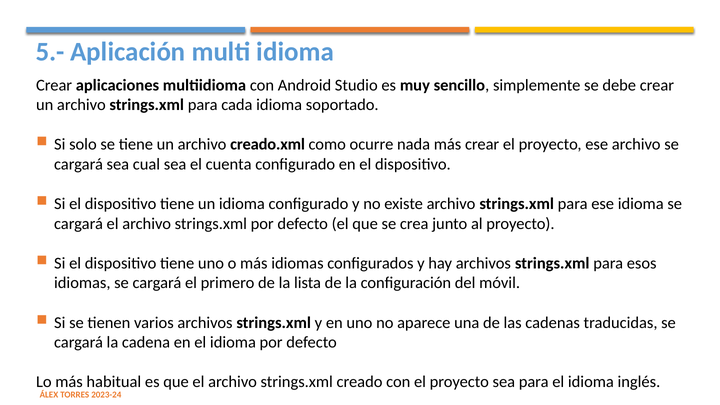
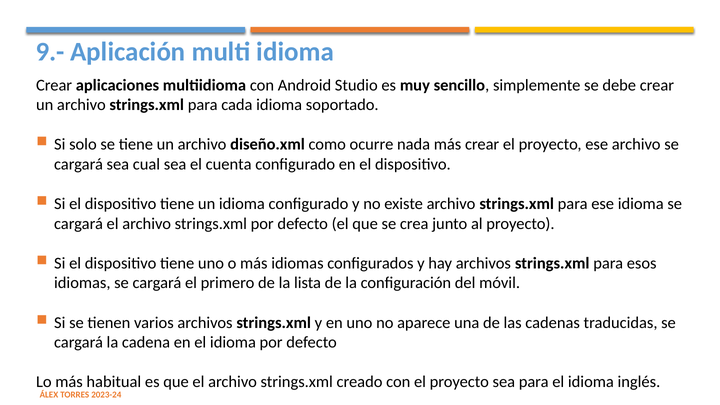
5.-: 5.- -> 9.- (50, 52)
creado.xml: creado.xml -> diseño.xml (268, 144)
